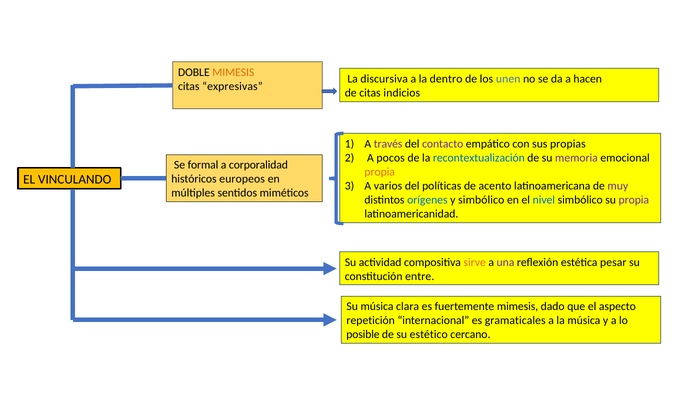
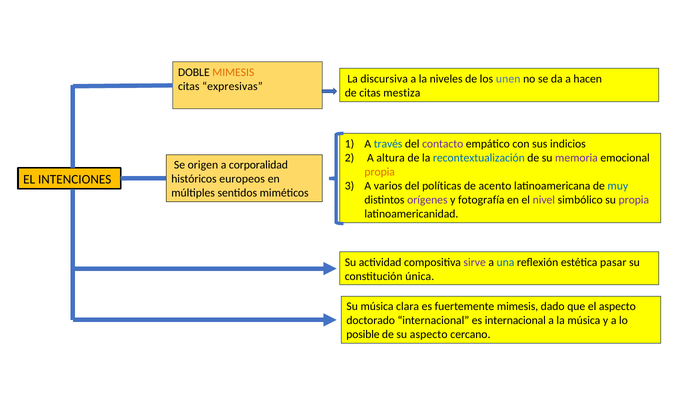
dentro: dentro -> niveles (446, 79)
indicios: indicios -> mestiza (402, 93)
través colour: purple -> blue (388, 144)
propias: propias -> indicios (568, 144)
pocos: pocos -> altura (391, 158)
formal: formal -> origen (203, 165)
VINCULANDO: VINCULANDO -> INTENCIONES (75, 179)
muy colour: purple -> blue (618, 186)
orígenes colour: blue -> purple (427, 200)
y simbólico: simbólico -> fotografía (481, 200)
nivel colour: blue -> purple (544, 200)
sirve colour: orange -> purple (475, 262)
una colour: purple -> blue (505, 262)
pesar: pesar -> pasar (613, 262)
entre: entre -> única (420, 276)
repetición: repetición -> doctorado (371, 320)
es gramaticales: gramaticales -> internacional (515, 320)
su estético: estético -> aspecto (429, 334)
